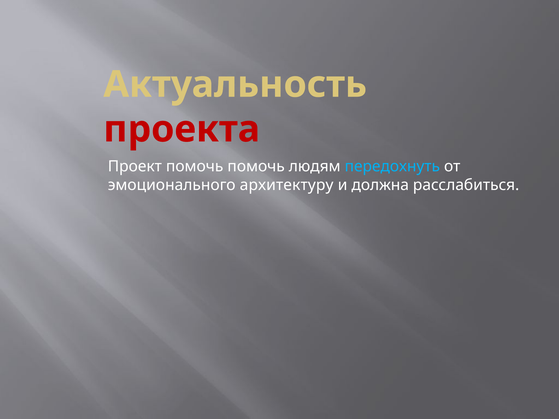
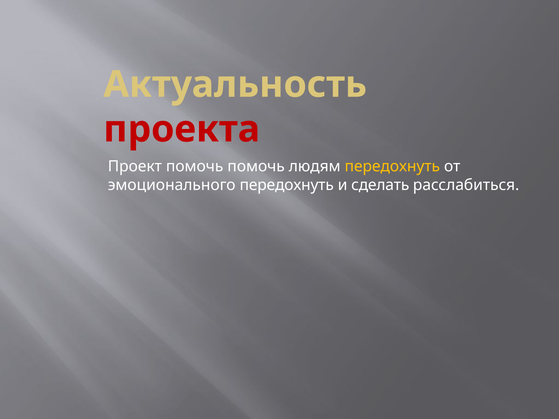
передохнуть colour: light blue -> yellow (392, 166)
эмоционального архитектуру: архитектуру -> передохнуть (287, 185)
должна: должна -> сделать (380, 185)
